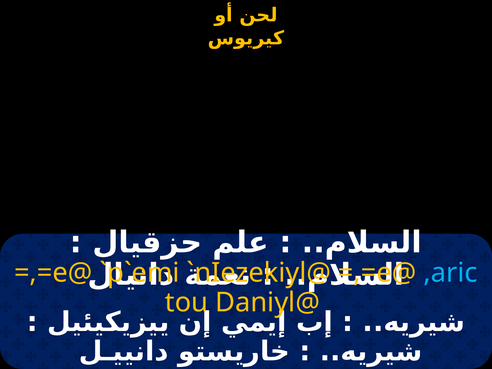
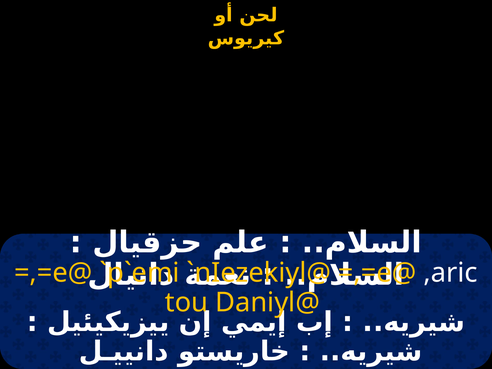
,aric colour: light blue -> white (451, 273)
